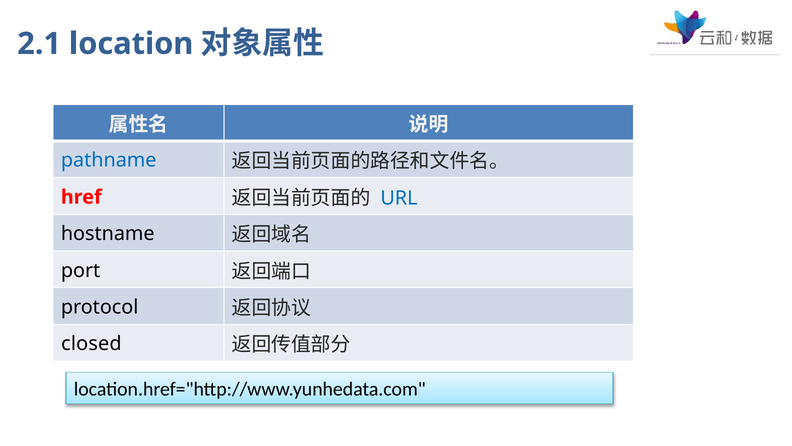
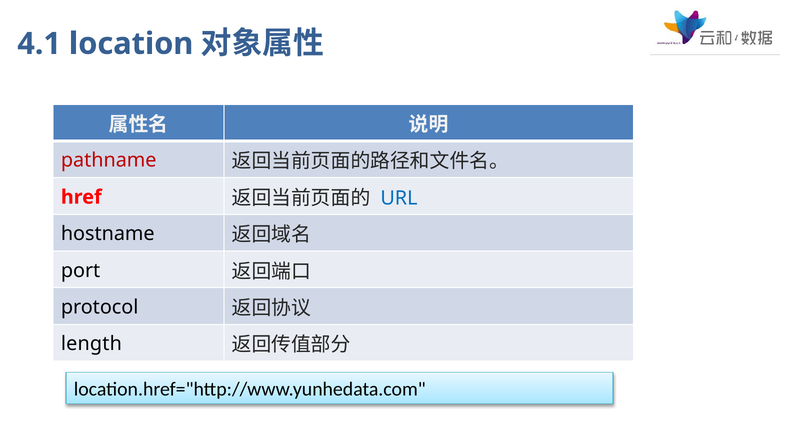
2.1: 2.1 -> 4.1 (39, 44)
pathname colour: blue -> red (109, 160)
closed: closed -> length (91, 343)
